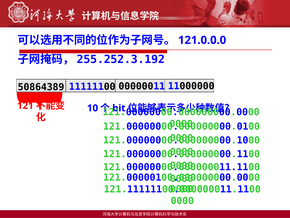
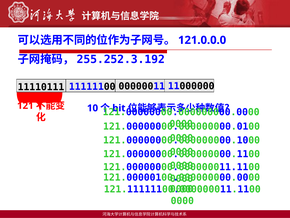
50864389: 50864389 -> 11110111 (41, 87)
